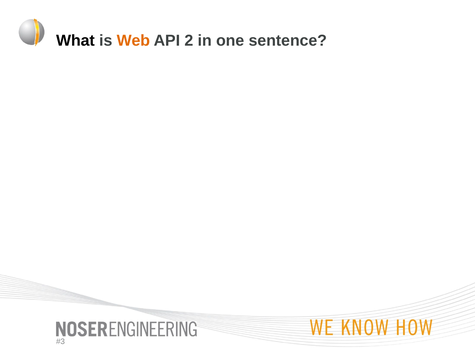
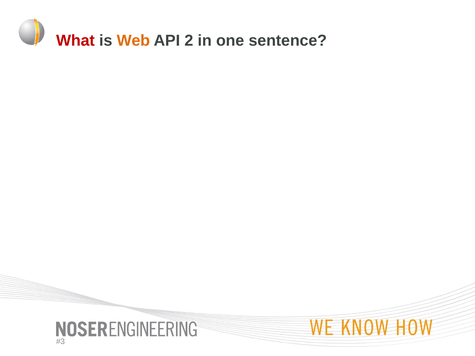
What colour: black -> red (75, 41)
